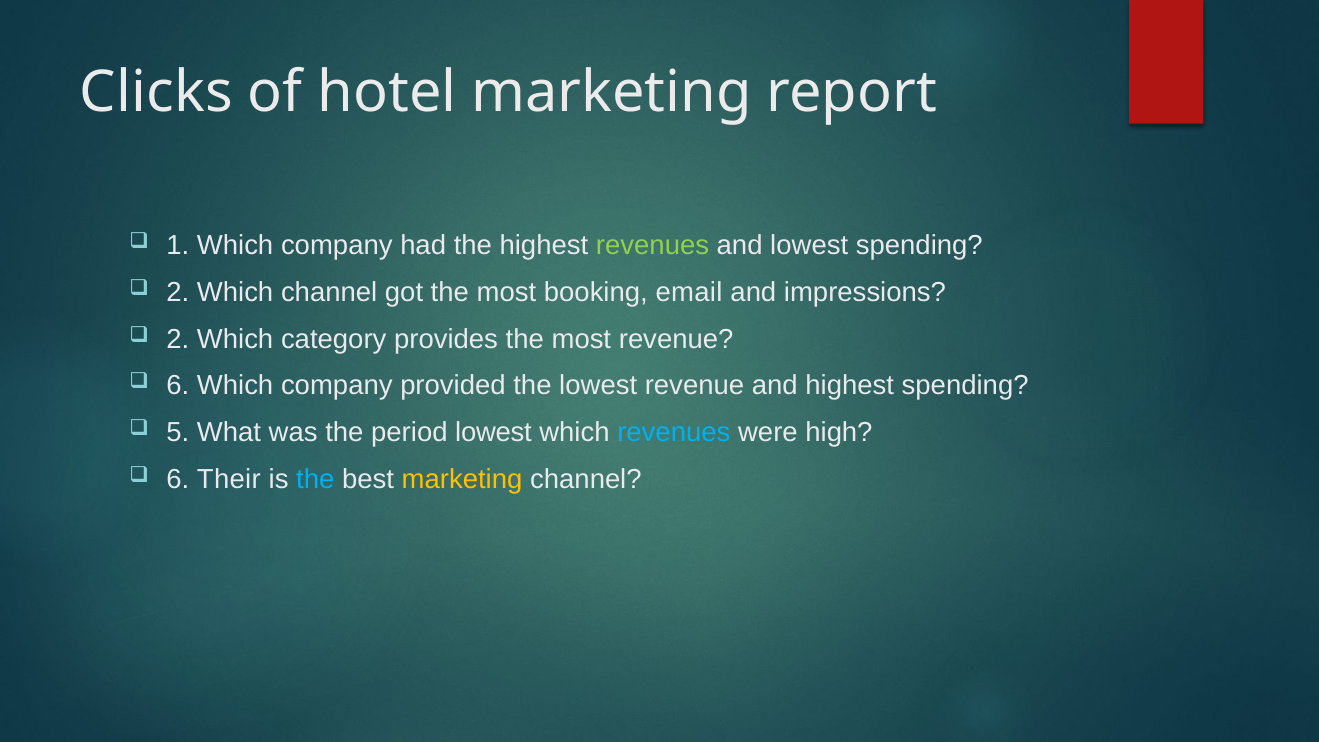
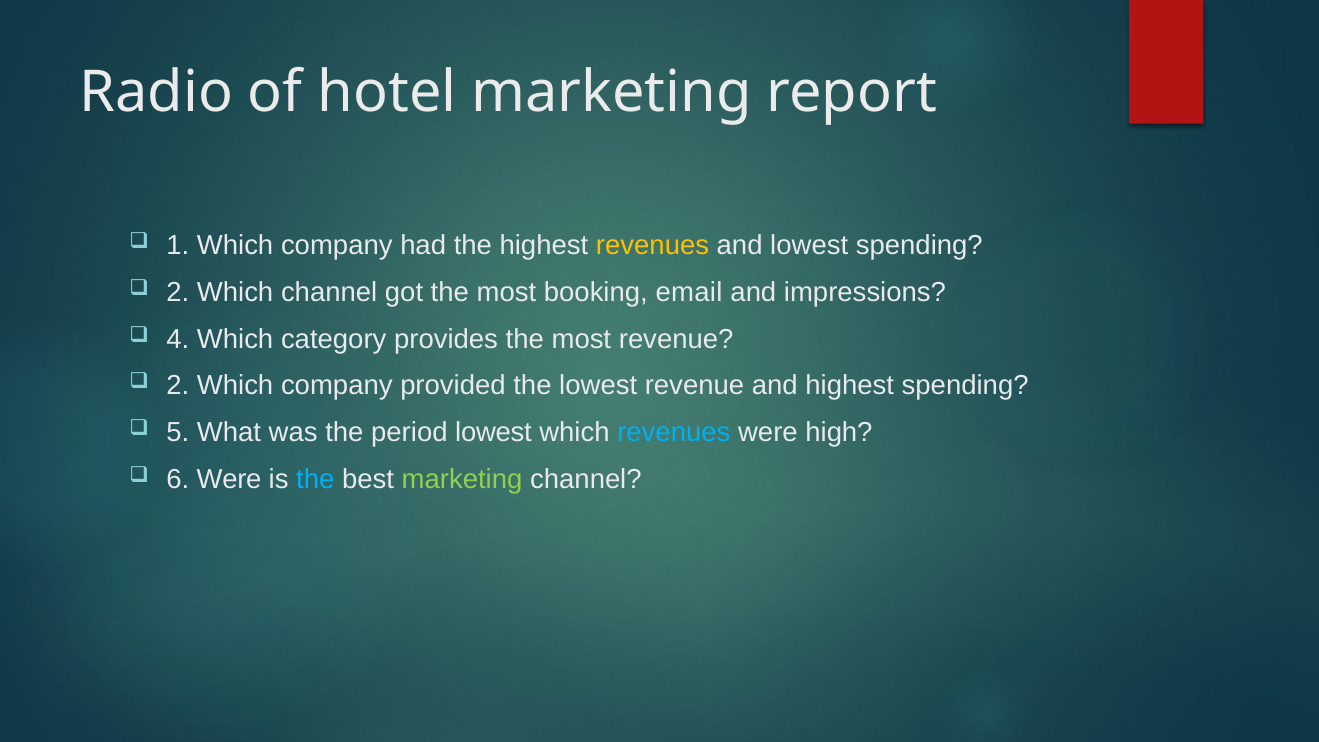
Clicks: Clicks -> Radio (156, 93)
revenues colour: light green -> yellow (653, 245)
2: 2 -> 4 (178, 339)
6: 6 -> 2 (178, 386)
6 Their: Their -> Were (229, 479)
marketing colour: yellow -> light green (462, 479)
